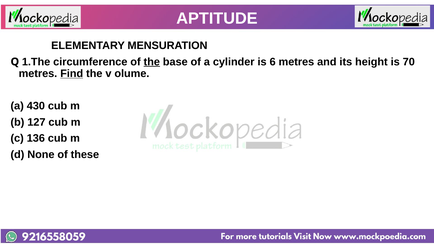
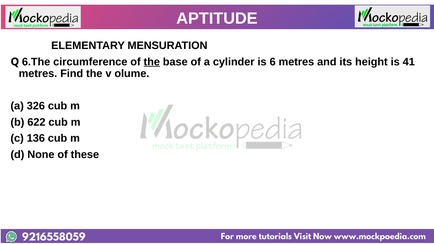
1.The: 1.The -> 6.The (36, 62)
70: 70 -> 41 (409, 62)
Find underline: present -> none (72, 74)
430: 430 -> 326 (36, 106)
127: 127 -> 622 (36, 122)
